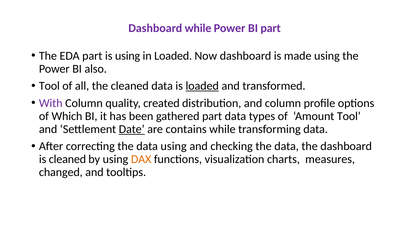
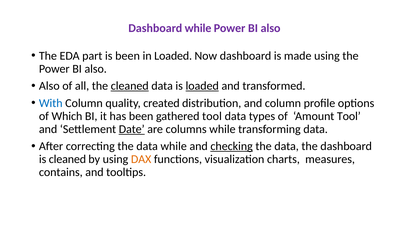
part: part -> also (271, 28)
is using: using -> been (128, 56)
Tool: Tool -> Also (49, 86)
cleaned underline: none -> present (130, 86)
With colour: purple -> blue (51, 103)
gathered part: part -> tool (212, 116)
contains: contains -> columns (186, 129)
data using: using -> while (174, 146)
checking underline: none -> present (232, 146)
changed: changed -> contains (61, 172)
